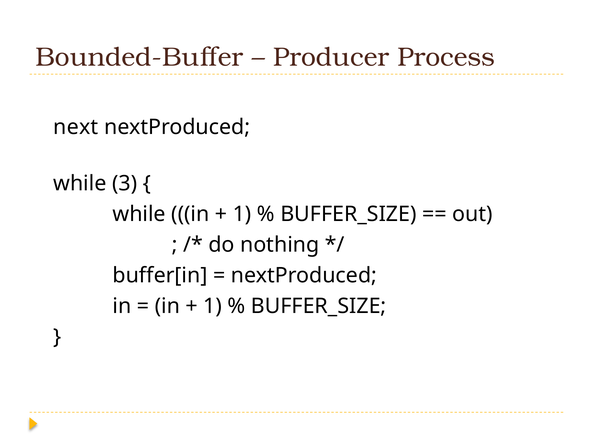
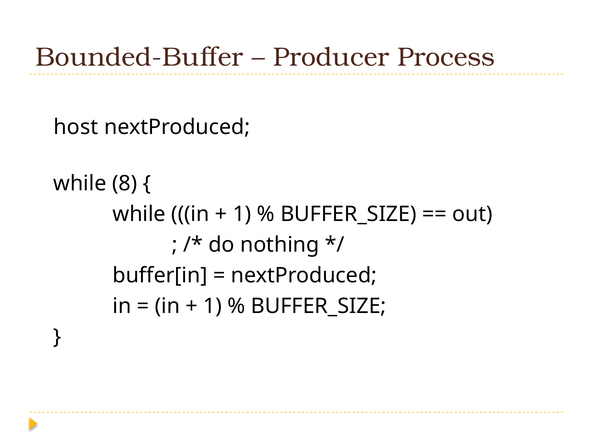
next: next -> host (76, 127)
3: 3 -> 8 (125, 183)
